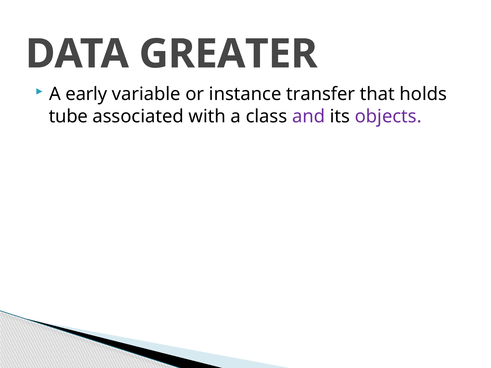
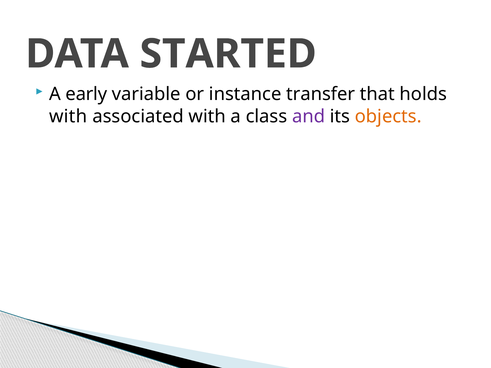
GREATER: GREATER -> STARTED (228, 54)
tube: tube -> with (68, 116)
objects colour: purple -> orange (388, 116)
